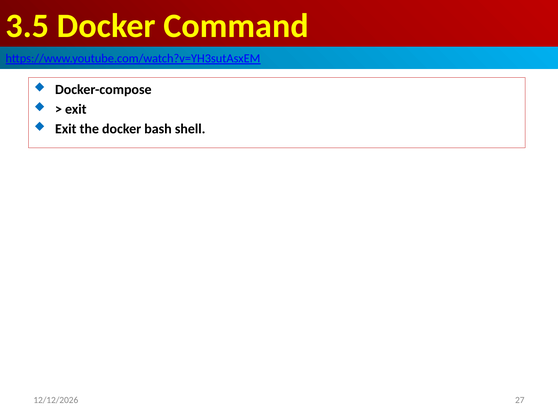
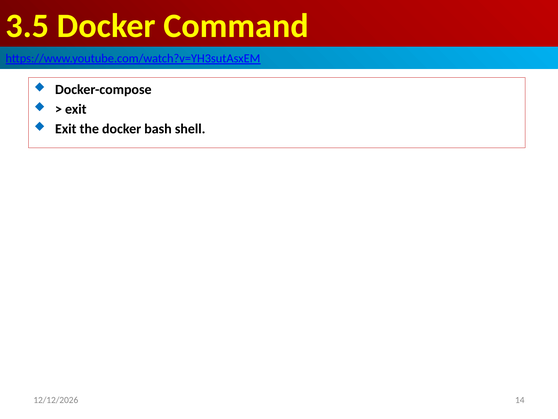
27: 27 -> 14 (520, 400)
